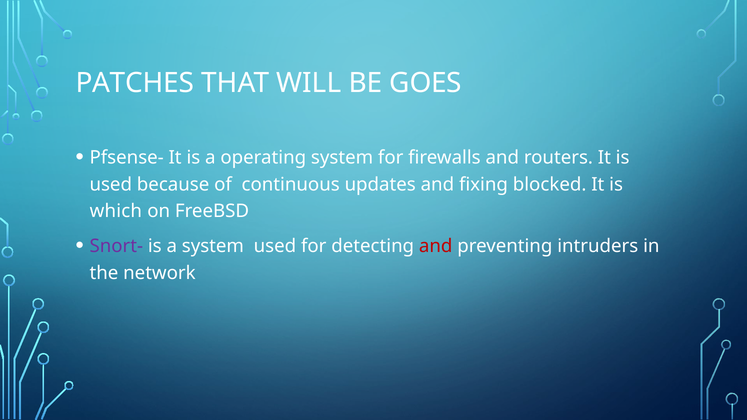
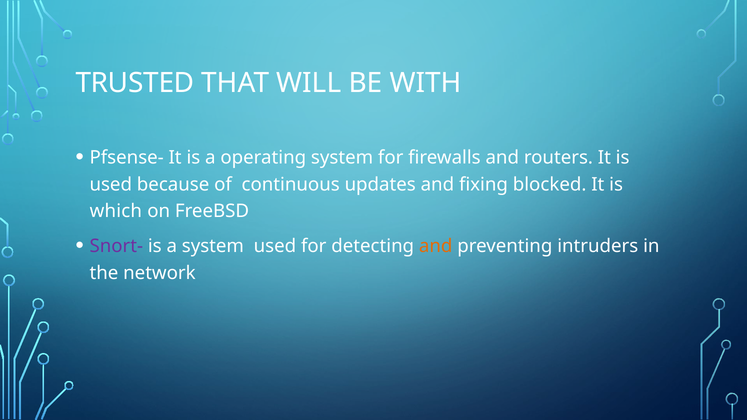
PATCHES: PATCHES -> TRUSTED (135, 83)
GOES: GOES -> WITH (425, 83)
and colour: red -> orange (436, 246)
